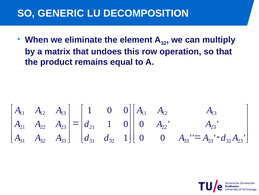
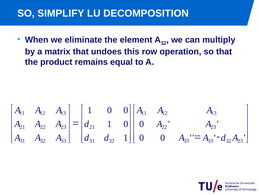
GENERIC: GENERIC -> SIMPLIFY (61, 13)
